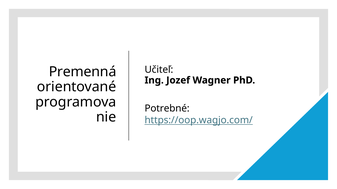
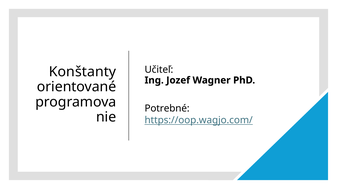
Premenná: Premenná -> Konštanty (82, 72)
